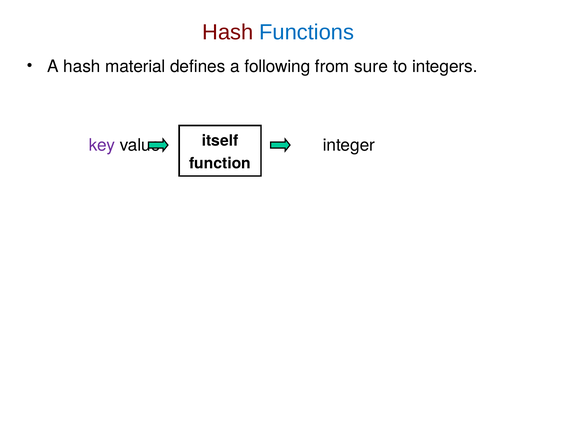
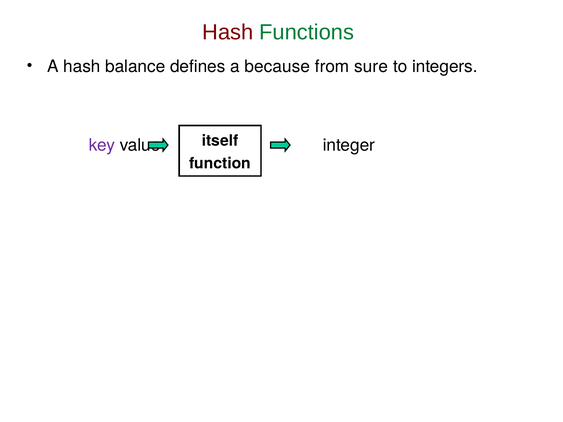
Functions colour: blue -> green (307, 32)
material: material -> balance (135, 66)
following: following -> because (277, 66)
